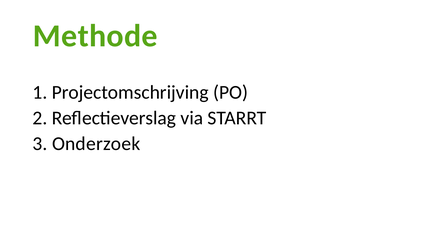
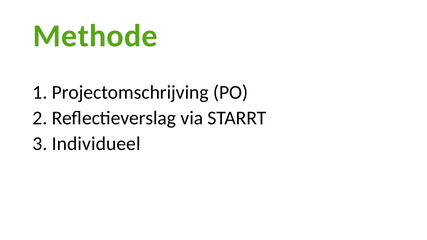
Onderzoek: Onderzoek -> Individueel (96, 144)
